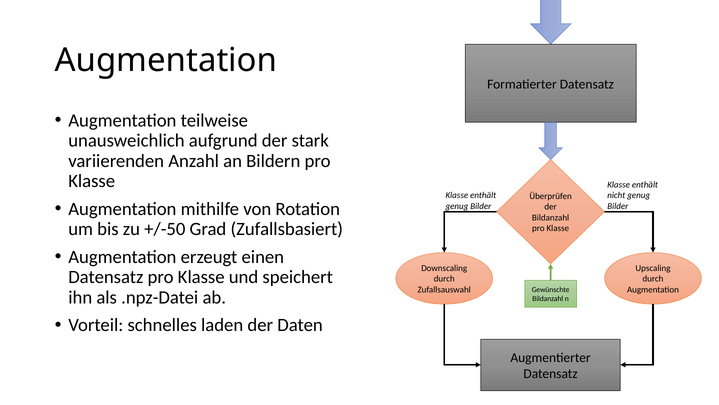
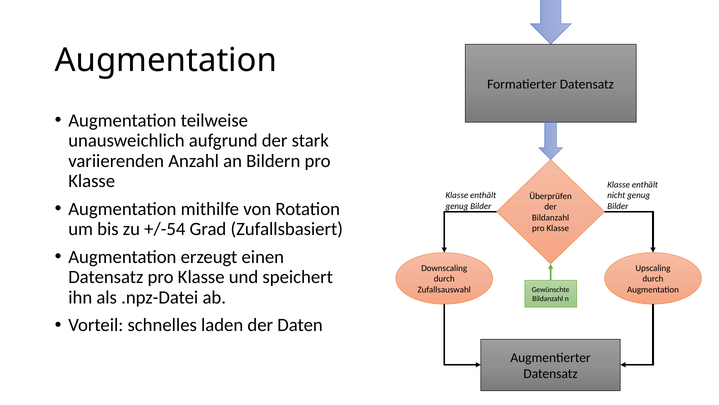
+/-50: +/-50 -> +/-54 (165, 229)
